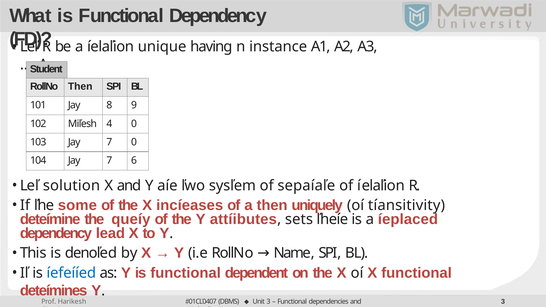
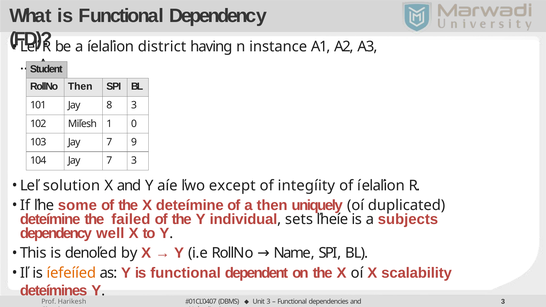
unique: unique -> district (162, 47)
8 9: 9 -> 3 (134, 105)
4: 4 -> 1 (109, 124)
7 0: 0 -> 9 (134, 142)
7 6: 6 -> 3 (134, 161)
sysľem: sysľem -> except (232, 186)
sepaíaľe: sepaíaľe -> integíity (306, 186)
X incíeases: incíeases -> deteímine (190, 205)
tíansitivity: tíansitivity -> duplicated (407, 205)
queíy: queíy -> failed (131, 219)
attíibutes: attíibutes -> individual (243, 219)
íeplaced: íeplaced -> subjects (408, 219)
lead: lead -> well (110, 233)
íefeííed colour: blue -> orange (71, 273)
X functional: functional -> scalability (417, 273)
